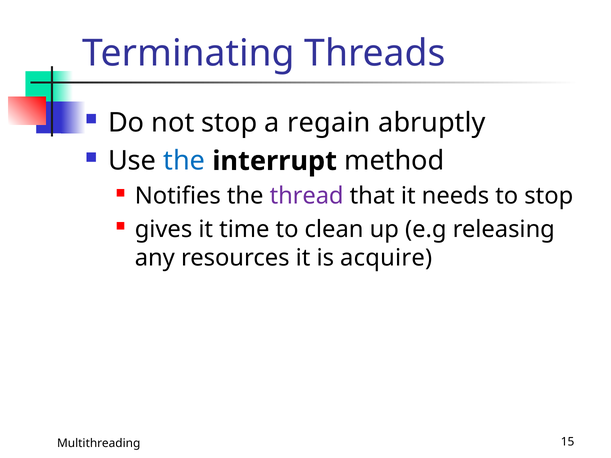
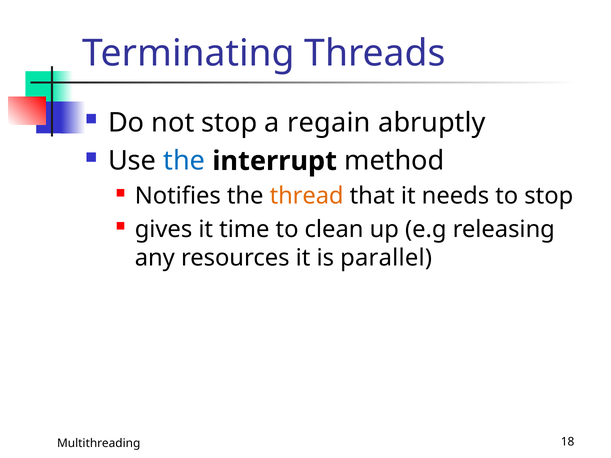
thread colour: purple -> orange (307, 196)
acquire: acquire -> parallel (386, 258)
15: 15 -> 18 (568, 442)
